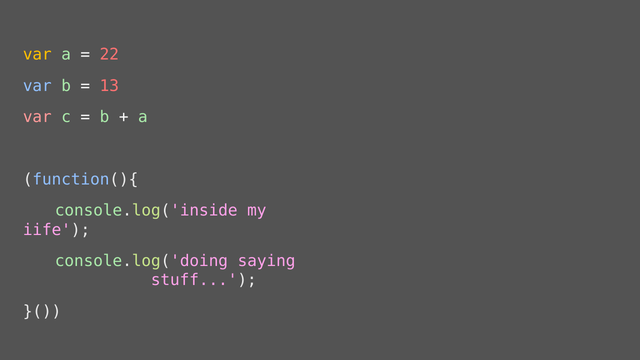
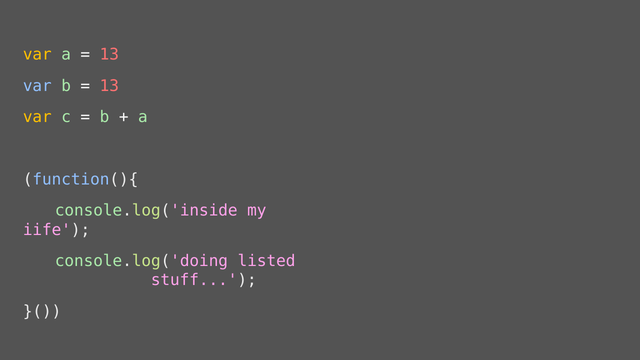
22: 22 -> 13 (109, 55)
var colour: pink -> yellow (37, 117)
saying: saying -> listed (267, 261)
